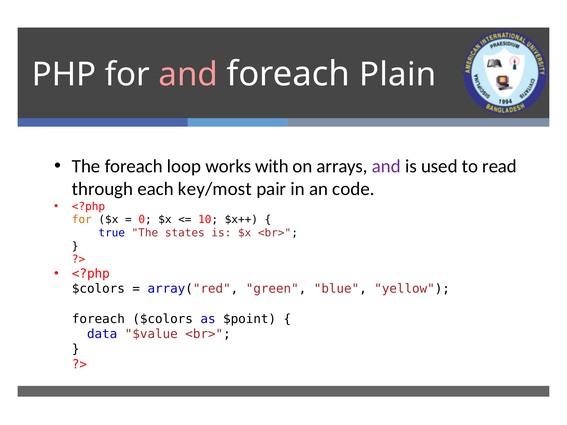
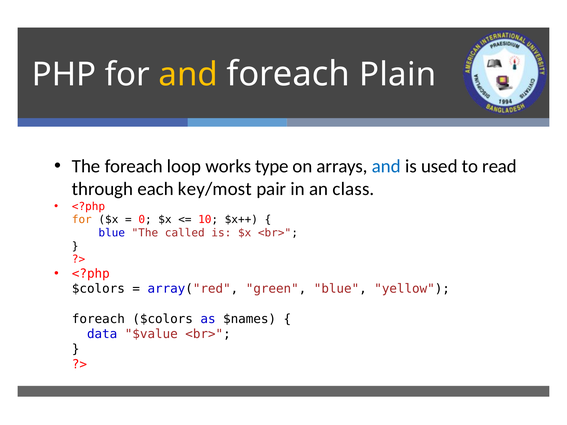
and colour: pink -> yellow (188, 75)
with: with -> type (272, 166)
and colour: purple -> blue (386, 166)
code: code -> class (353, 189)
true: true -> blue (112, 233)
states: states -> called (185, 233)
$point: $point -> $names (250, 319)
